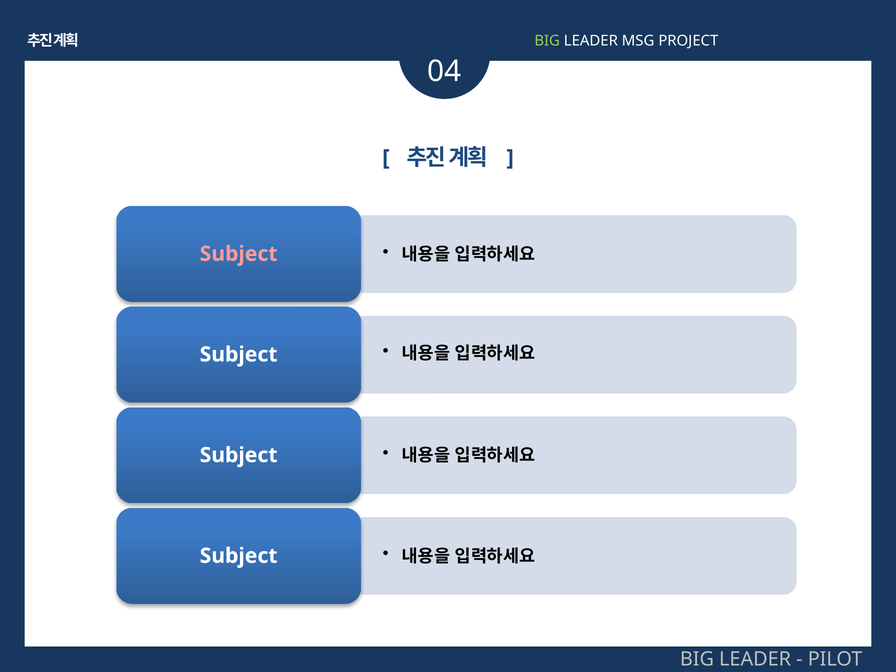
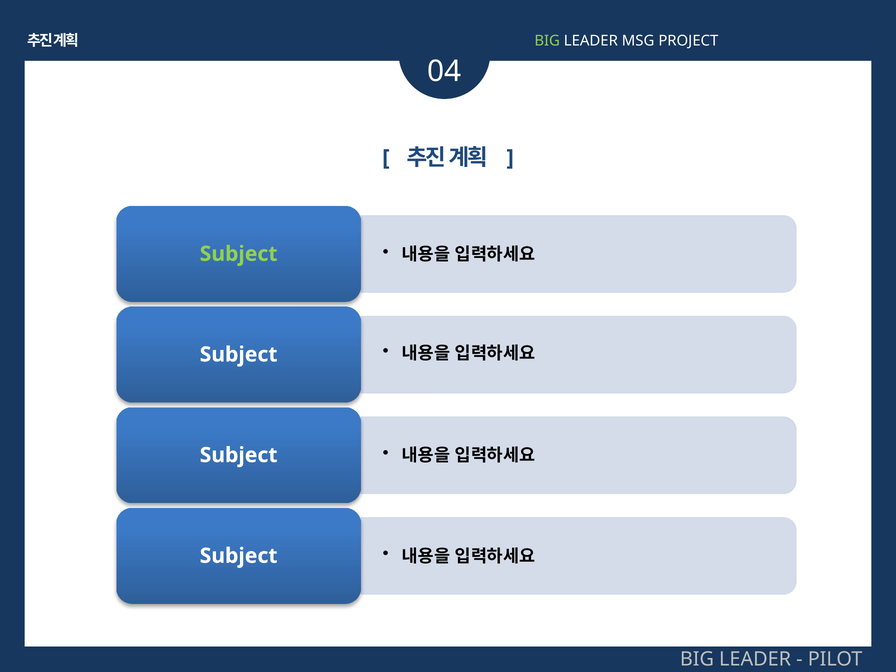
Subject colour: pink -> light green (239, 254)
